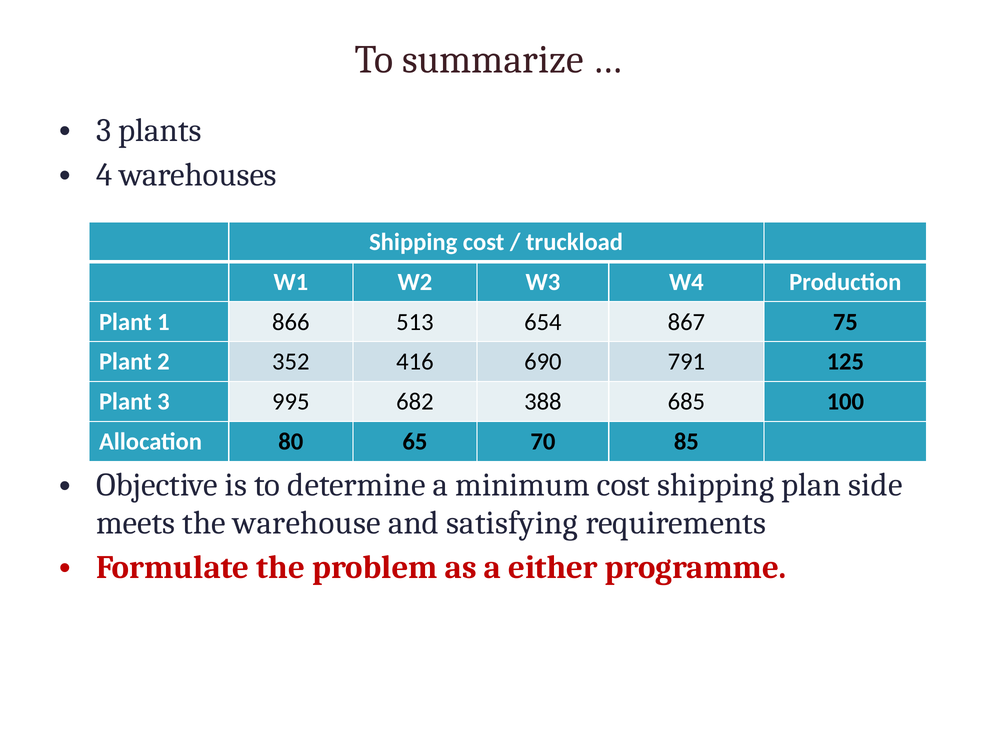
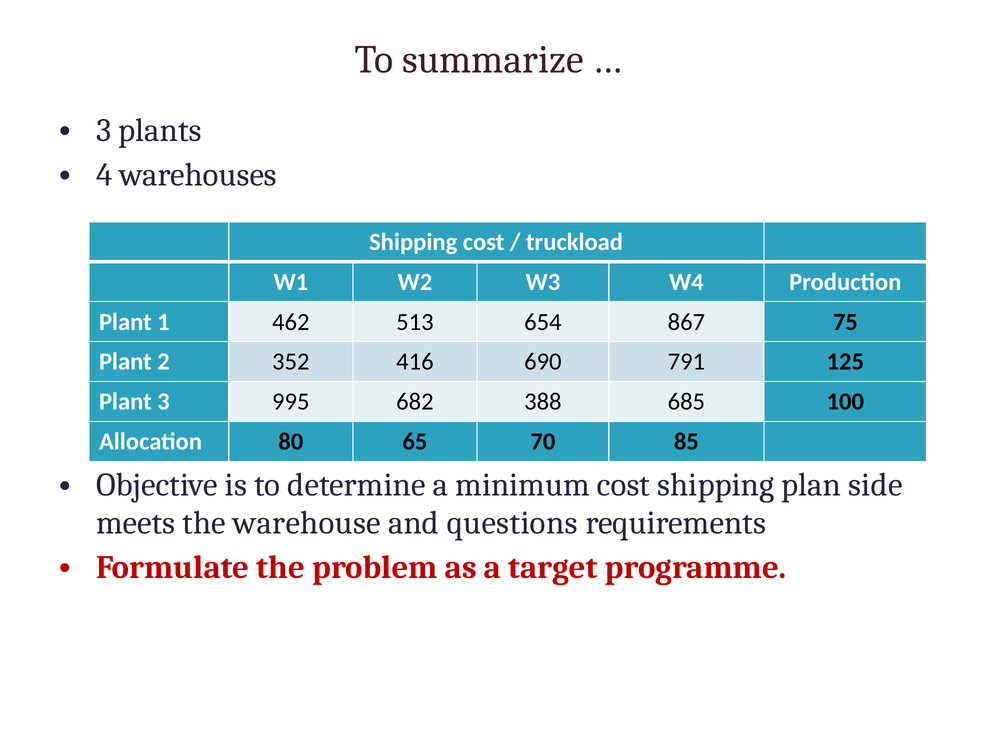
866: 866 -> 462 (291, 322)
satisfying: satisfying -> questions (512, 523)
either: either -> target (553, 567)
